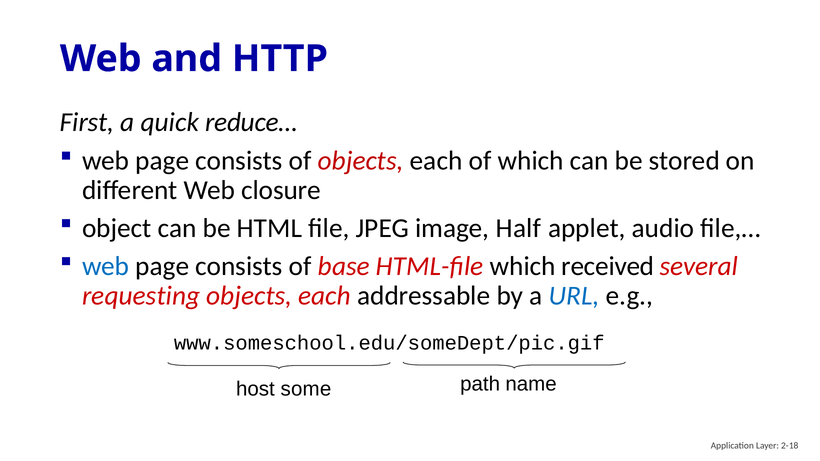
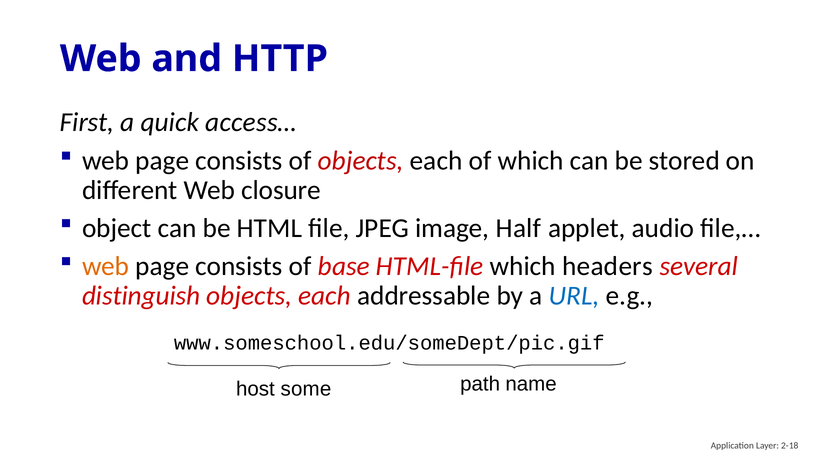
reduce…: reduce… -> access… (251, 123)
web colour: blue -> orange (106, 266)
received: received -> headers (608, 266)
requesting: requesting -> distinguish (141, 296)
